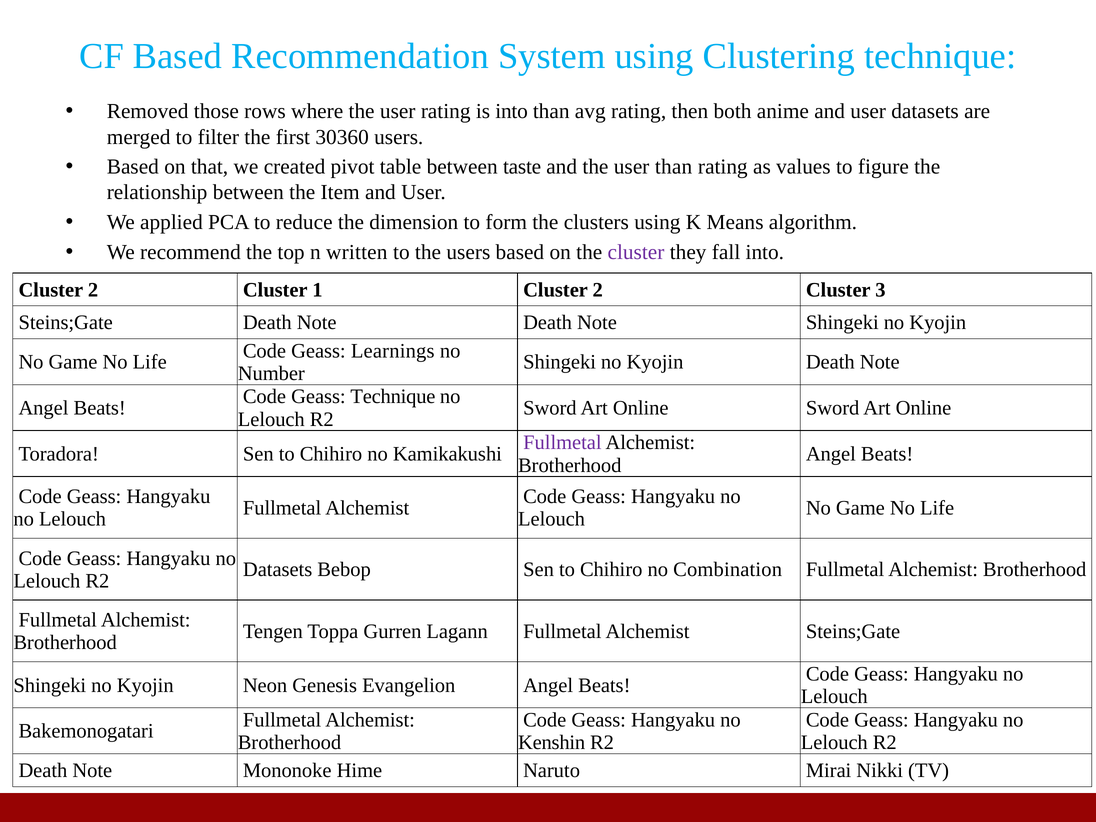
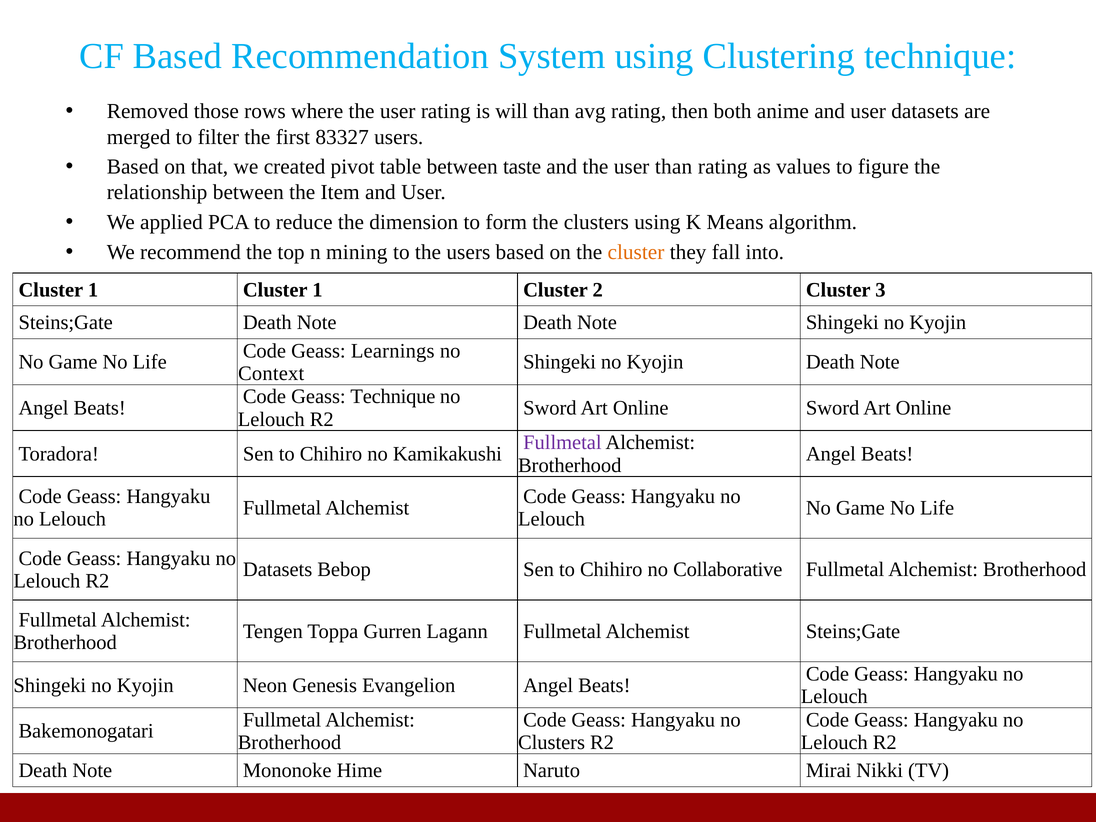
is into: into -> will (512, 111)
30360: 30360 -> 83327 (342, 137)
written: written -> mining (357, 252)
cluster colour: purple -> orange (636, 252)
2: 2 -> 1 (93, 290)
Number: Number -> Context (271, 373)
Combination: Combination -> Collaborative (728, 570)
Kenshin: Kenshin -> Clusters (552, 742)
